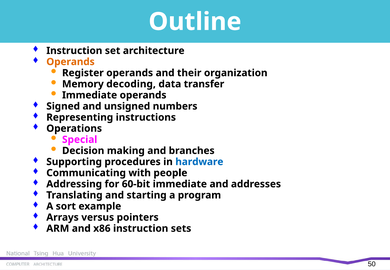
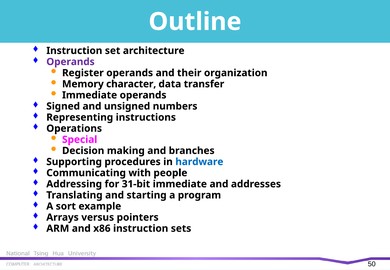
Operands colour: orange -> purple (70, 62)
decoding: decoding -> character (131, 84)
60-bit: 60-bit -> 31-bit (136, 184)
